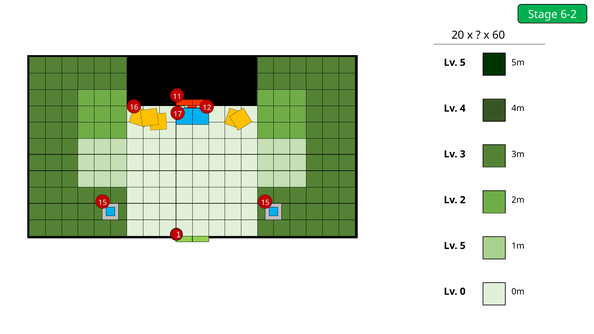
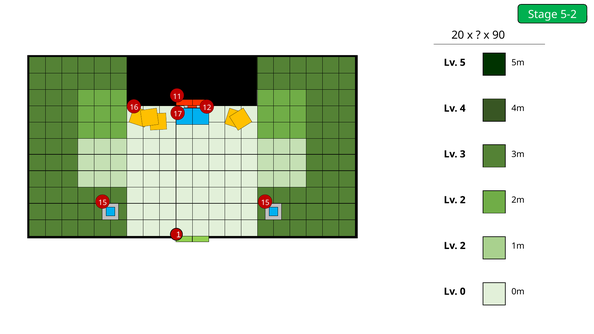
6-2: 6-2 -> 5-2 (569, 14)
60: 60 -> 90 (499, 35)
5: 5 -> 2 (463, 246)
